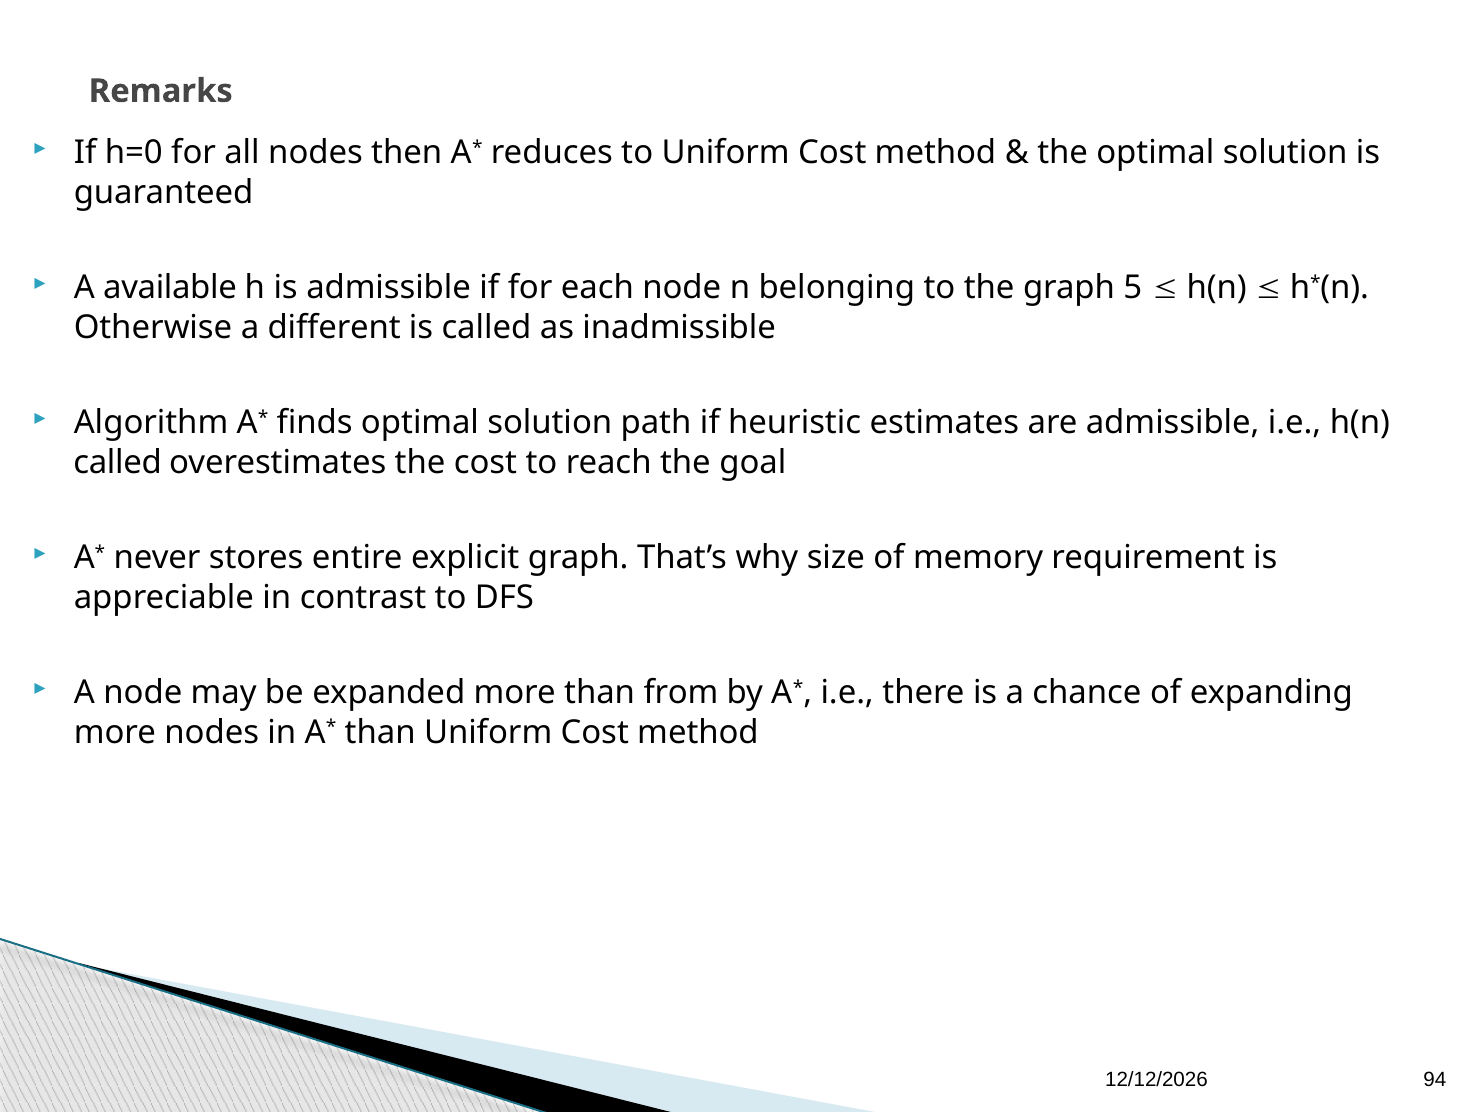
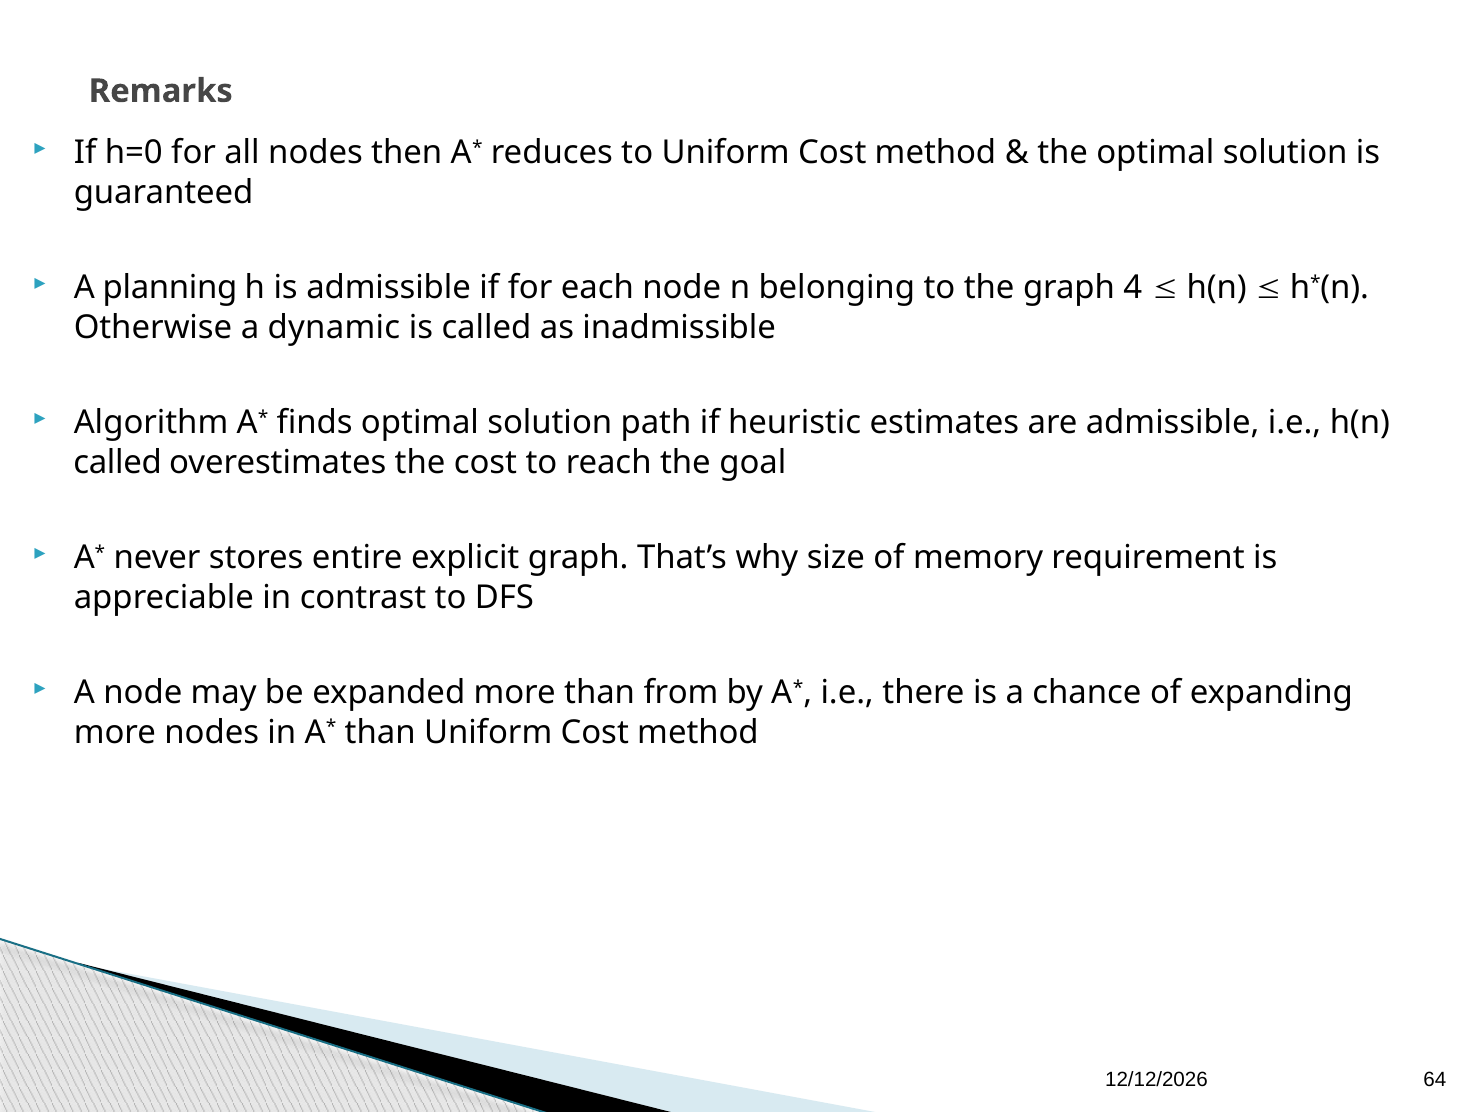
available: available -> planning (170, 288)
5: 5 -> 4 (1133, 288)
different: different -> dynamic (334, 327)
94: 94 -> 64 (1435, 1079)
